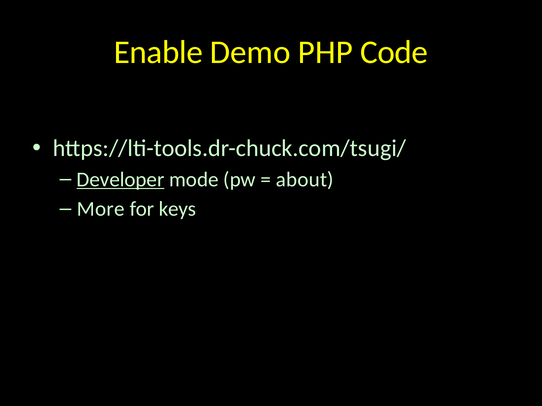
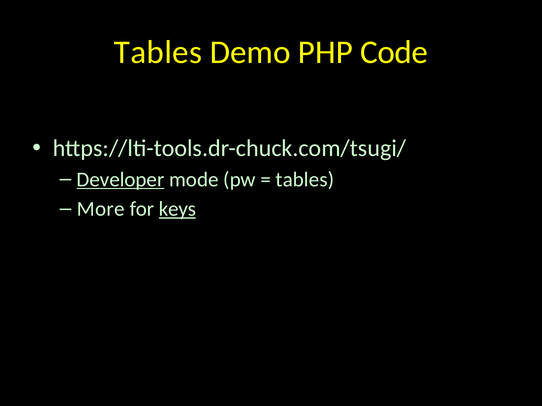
Enable: Enable -> Tables (158, 52)
about: about -> tables (305, 180)
keys underline: none -> present (178, 209)
